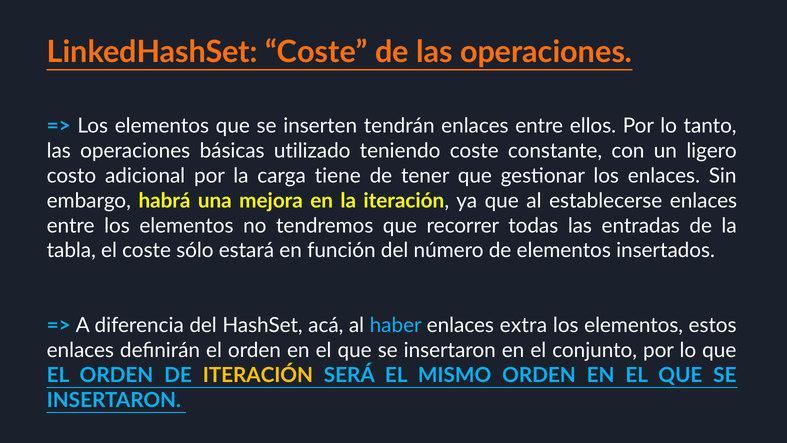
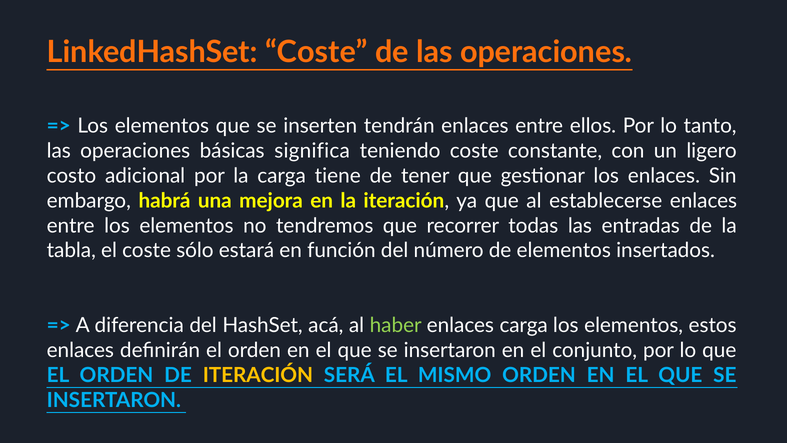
utilizado: utilizado -> significa (312, 151)
haber colour: light blue -> light green (396, 325)
enlaces extra: extra -> carga (524, 325)
